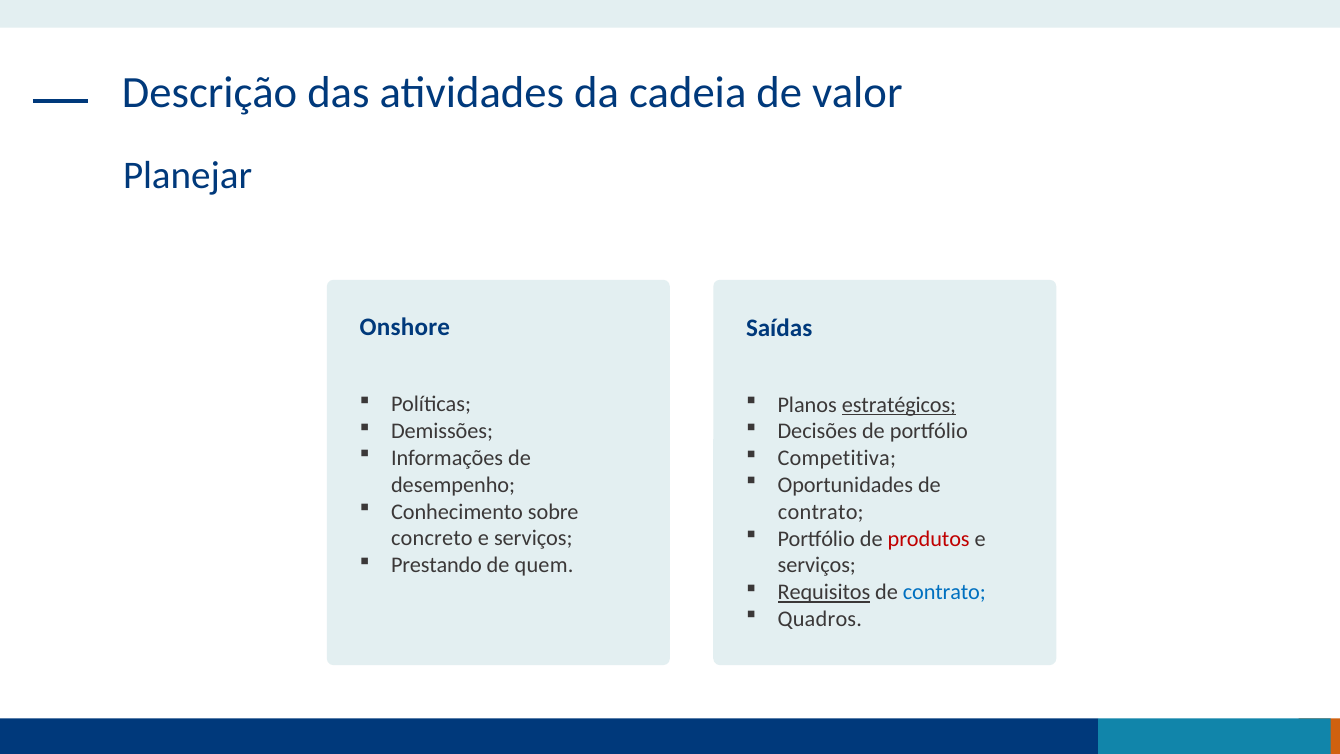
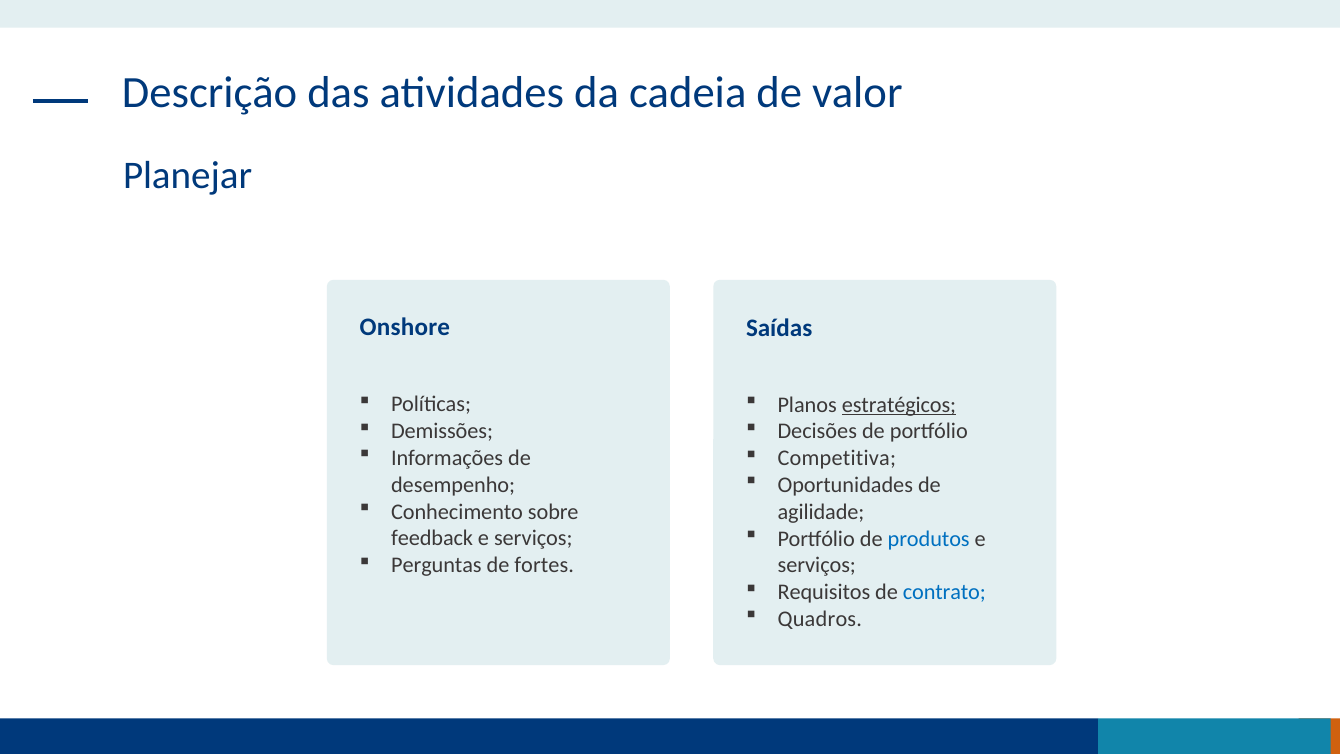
contrato: contrato -> agilidade (821, 512)
produtos colour: red -> blue (929, 539)
concreto: concreto -> feedback (432, 538)
Prestando: Prestando -> Perguntas (436, 565)
quem: quem -> fortes (544, 565)
Requisitos underline: present -> none (824, 592)
